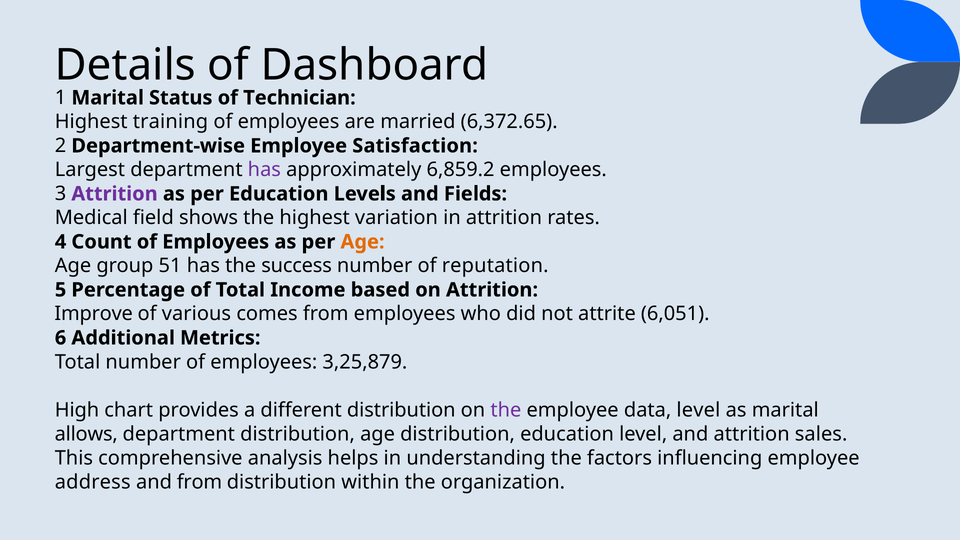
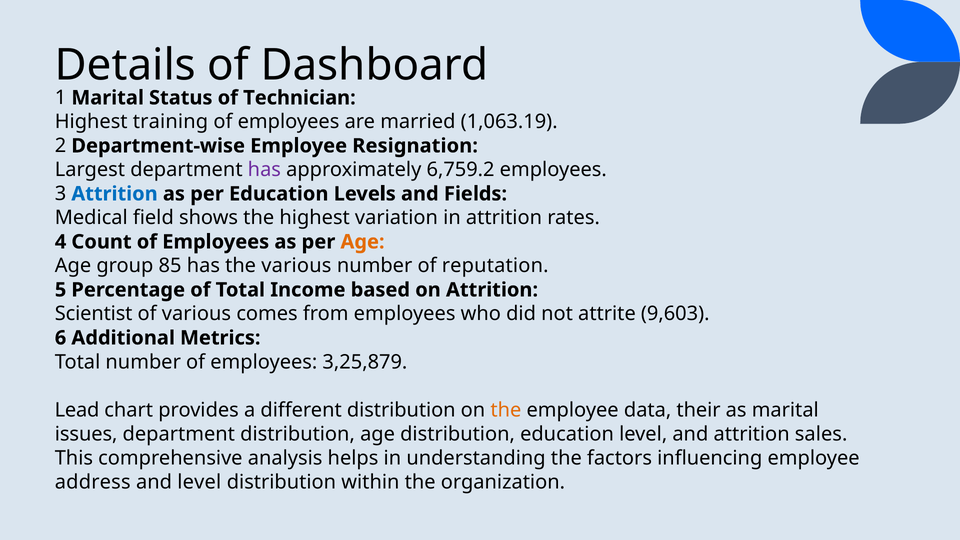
6,372.65: 6,372.65 -> 1,063.19 (509, 122)
Satisfaction: Satisfaction -> Resignation (415, 146)
6,859.2: 6,859.2 -> 6,759.2 (461, 170)
Attrition colour: purple -> blue (115, 194)
51: 51 -> 85 (170, 266)
the success: success -> various (296, 266)
Improve: Improve -> Scientist (94, 314)
6,051: 6,051 -> 9,603 (675, 314)
High: High -> Lead (77, 410)
the colour: purple -> orange (506, 410)
data level: level -> their (699, 410)
allows: allows -> issues (86, 434)
and from: from -> level (199, 482)
